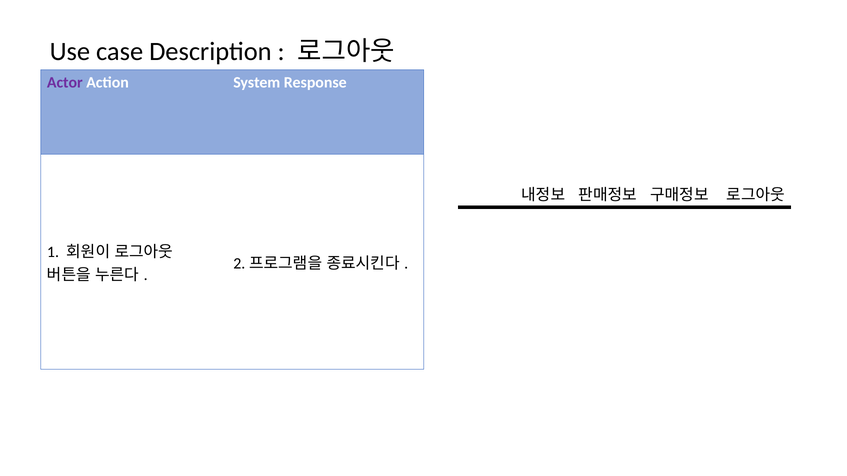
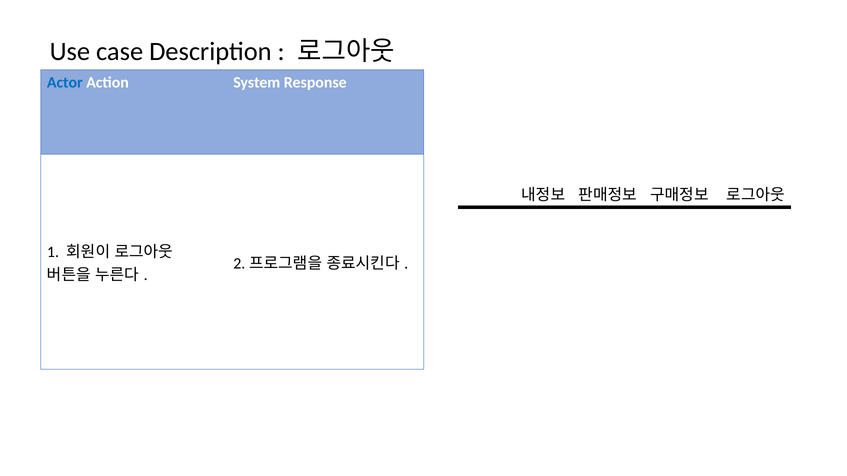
Actor colour: purple -> blue (65, 83)
